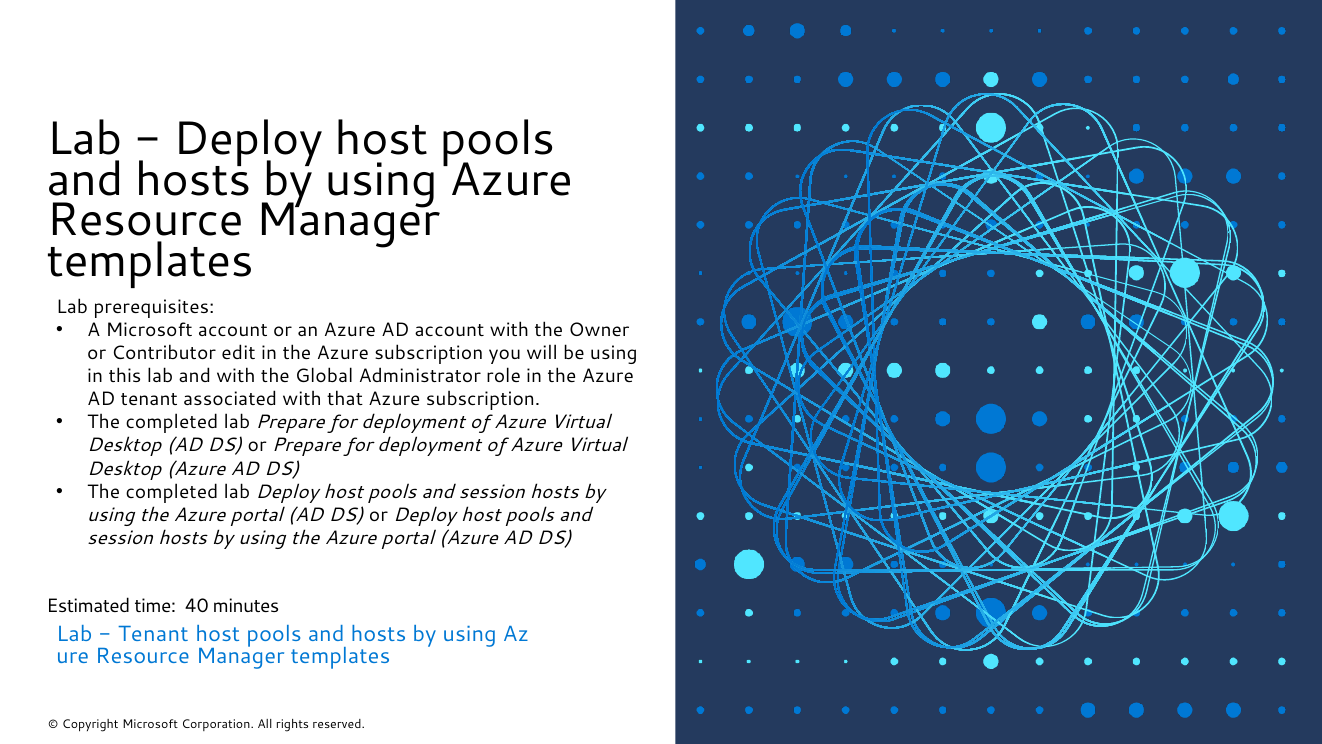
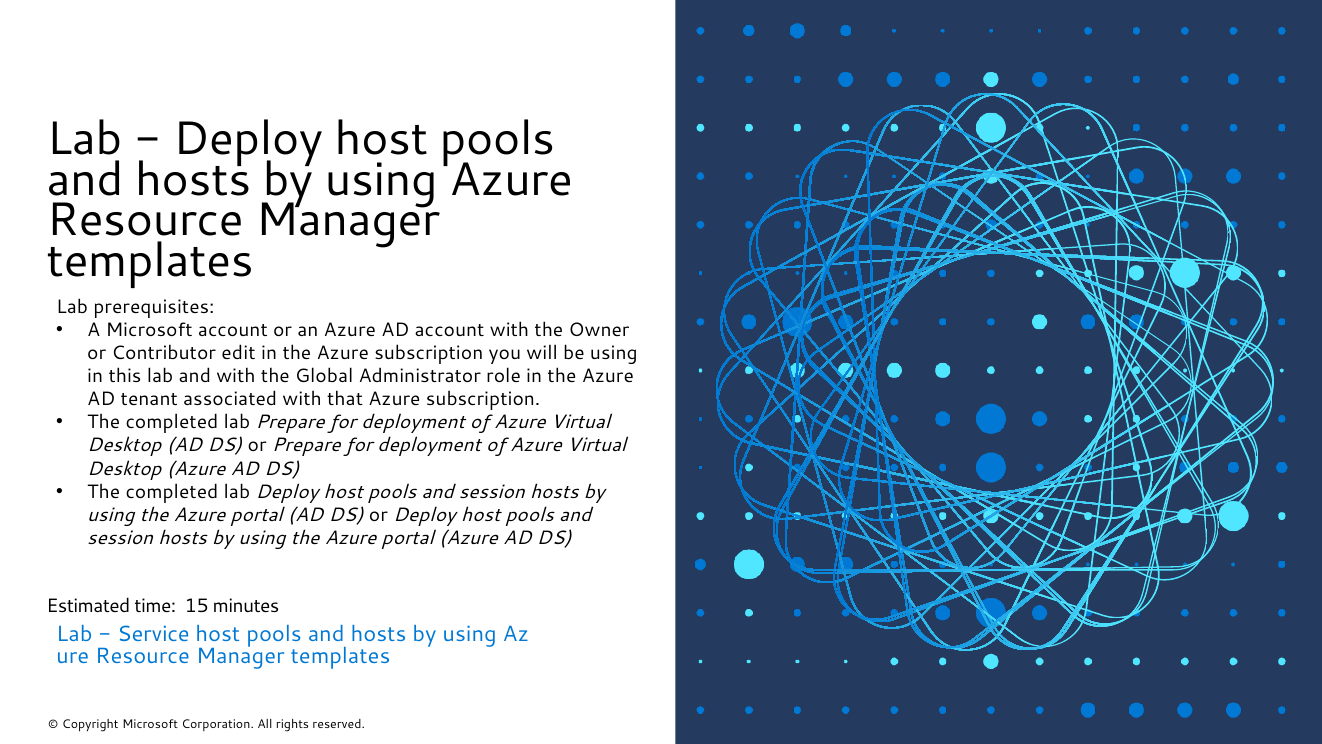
40: 40 -> 15 (197, 606)
Tenant: Tenant -> Service (154, 634)
